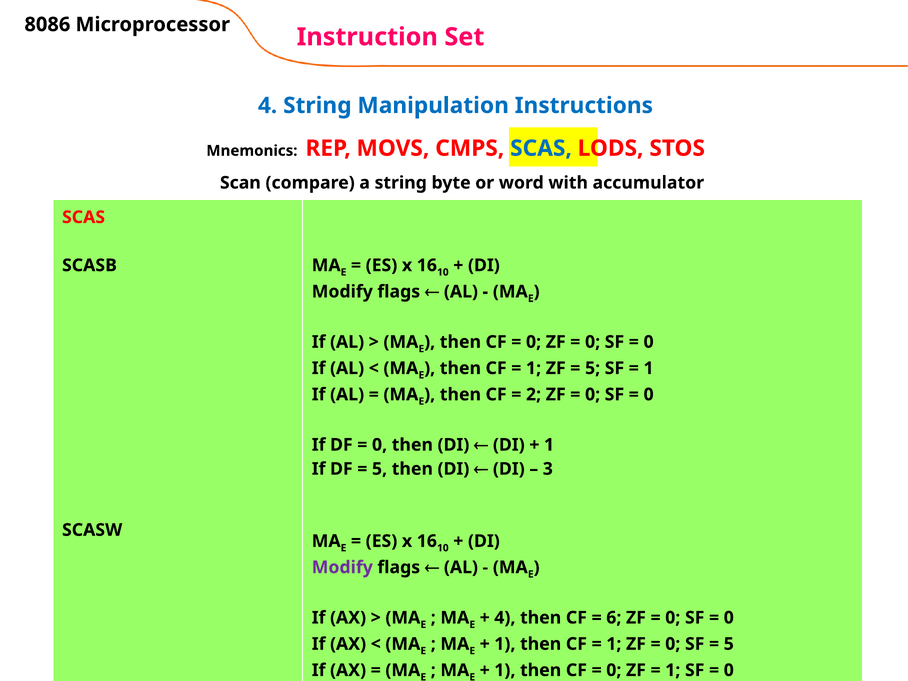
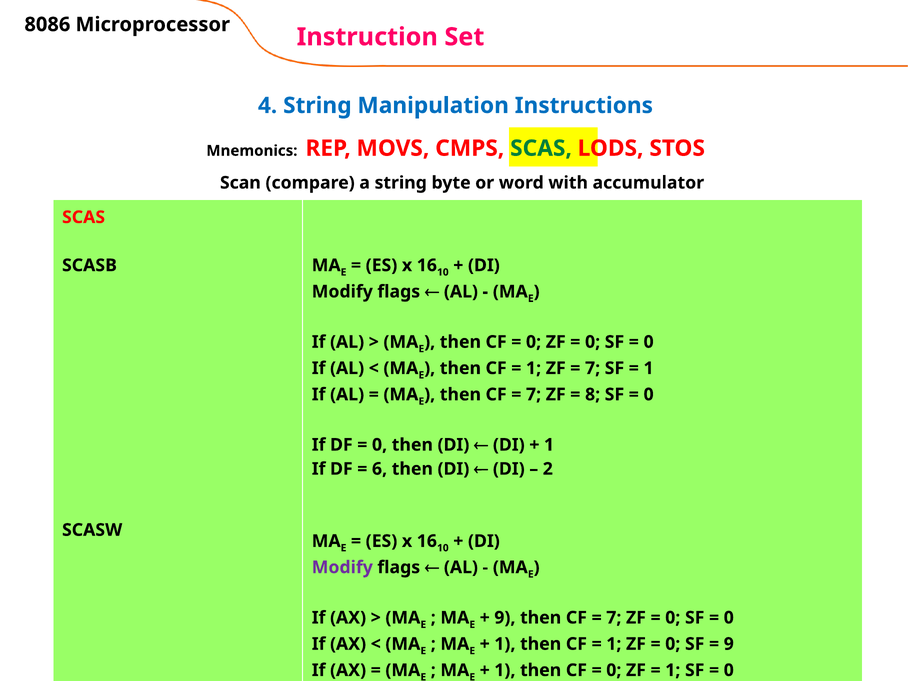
SCAS colour: blue -> green (541, 148)
5: 5 -> 7 (593, 368)
2: 2 -> 7 (534, 395)
0: 0 -> 8 (593, 395)
5: 5 -> 6 (380, 469)
3: 3 -> 2 (548, 469)
4: 4 -> 9 (505, 618)
6: 6 -> 7 (614, 618)
5: 5 -> 9 (729, 644)
